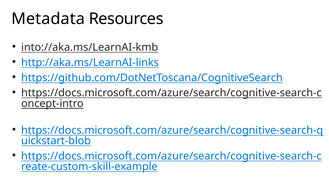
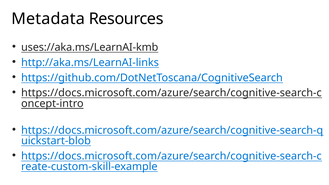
into://aka.ms/LearnAI-kmb: into://aka.ms/LearnAI-kmb -> uses://aka.ms/LearnAI-kmb (90, 47)
